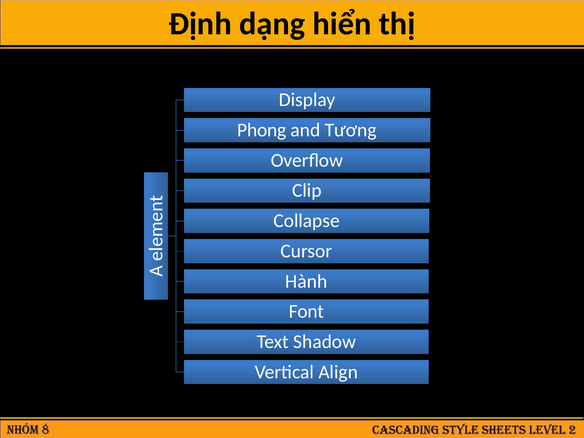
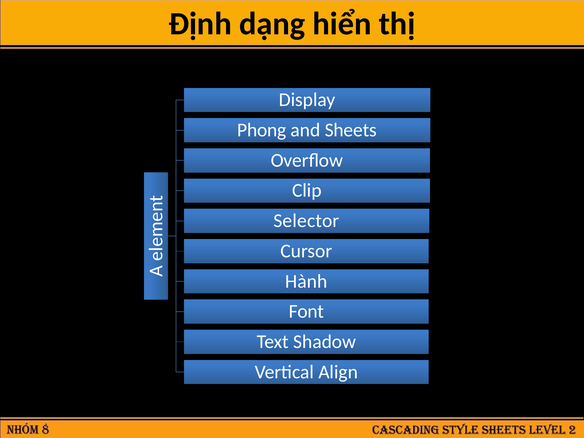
Tương: Tương -> Sheets (351, 130)
Collapse: Collapse -> Selector (306, 221)
